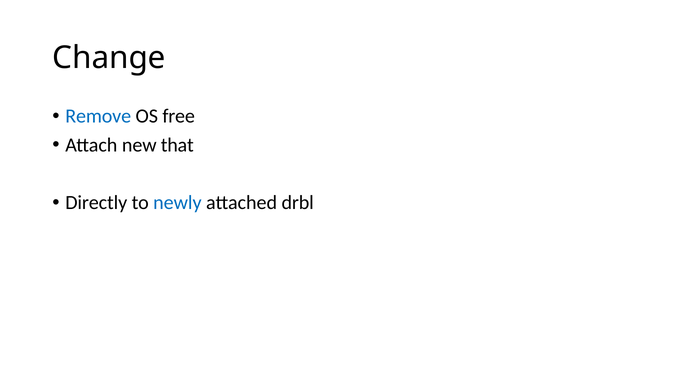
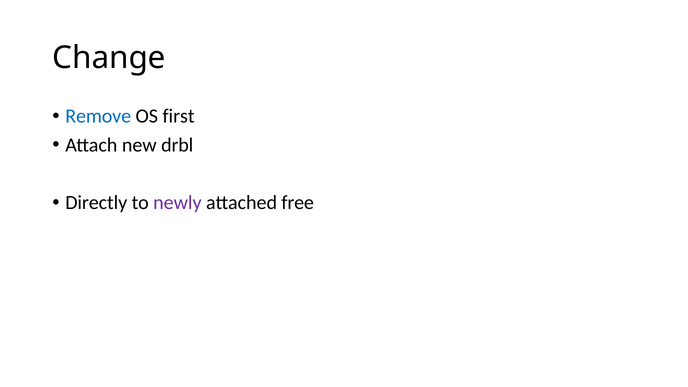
free: free -> first (179, 116)
that: that -> drbl (177, 145)
newly colour: blue -> purple (177, 203)
drbl: drbl -> free (298, 203)
